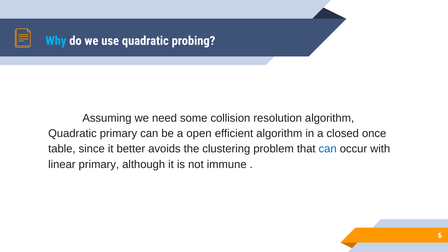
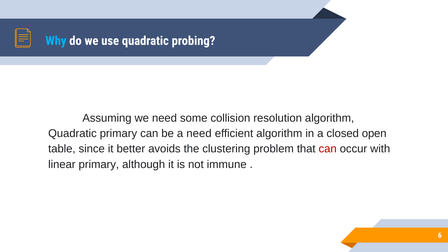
a open: open -> need (199, 134)
once: once -> open (374, 134)
can colour: blue -> red (328, 149)
